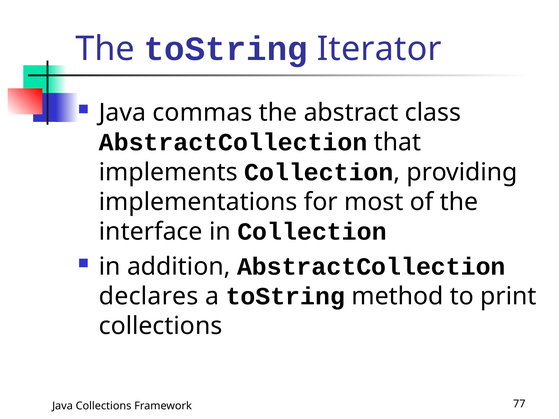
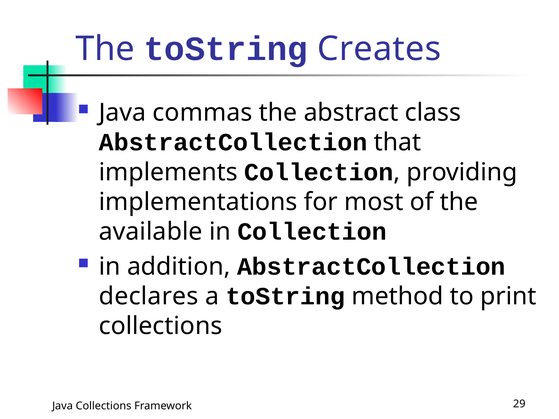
Iterator: Iterator -> Creates (379, 49)
interface: interface -> available (151, 232)
77: 77 -> 29 (519, 404)
